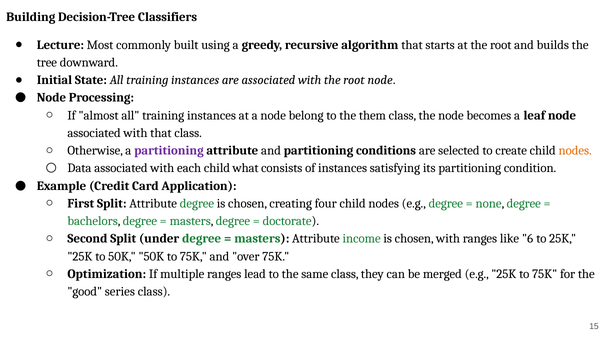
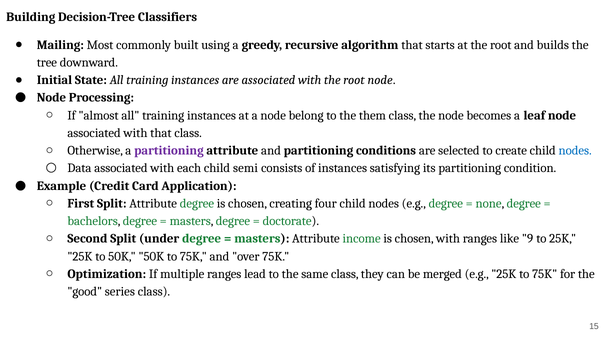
Lecture: Lecture -> Mailing (60, 45)
nodes colour: orange -> blue (575, 151)
what: what -> semi (245, 168)
6: 6 -> 9 (528, 239)
